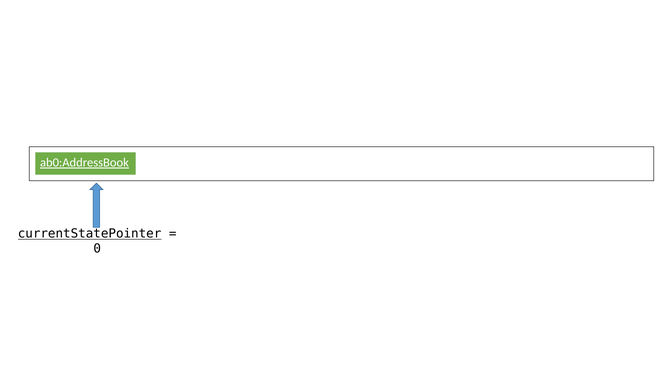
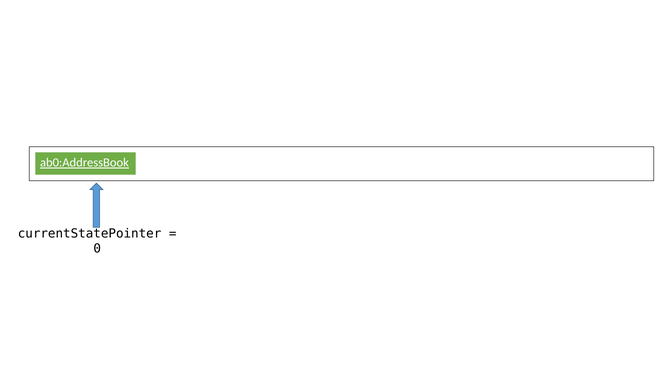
currentStatePointer underline: present -> none (90, 234)
